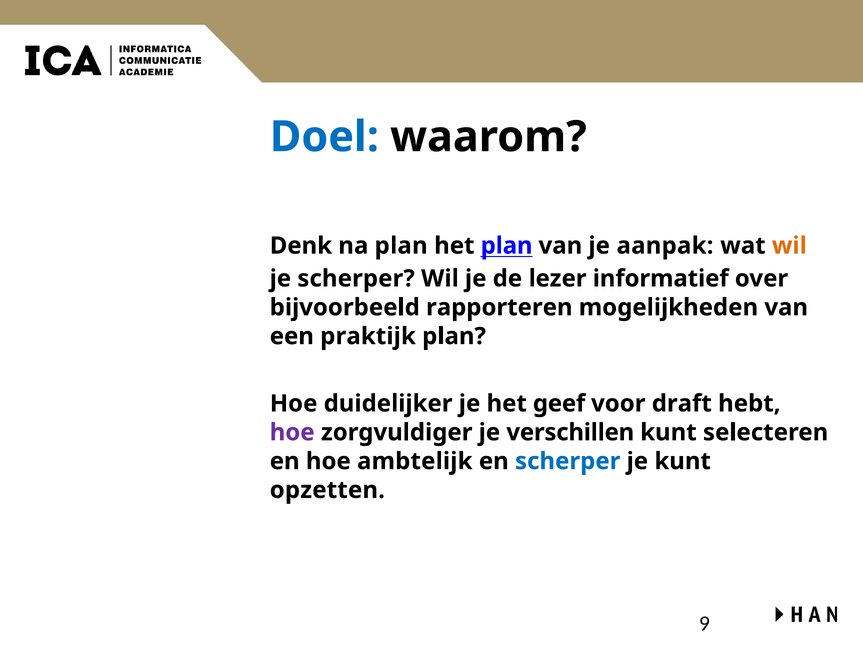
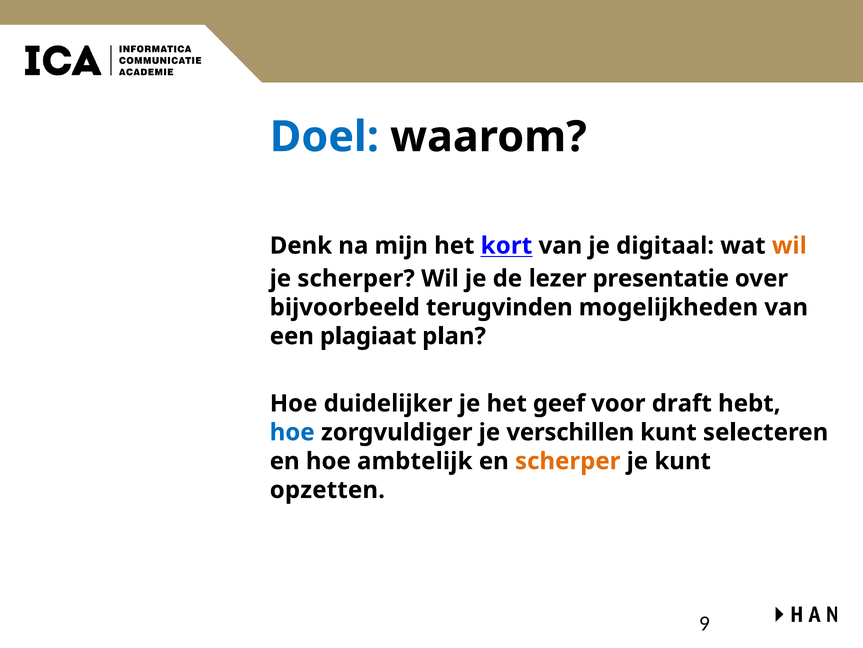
na plan: plan -> mijn (401, 245)
het plan: plan -> kort (506, 245)
aanpak: aanpak -> digitaal (665, 245)
informatief: informatief -> presentatie (661, 278)
rapporteren: rapporteren -> terugvinden (499, 307)
praktijk: praktijk -> plagiaat (368, 336)
hoe colour: purple -> blue (292, 432)
scherper colour: blue -> orange (568, 461)
